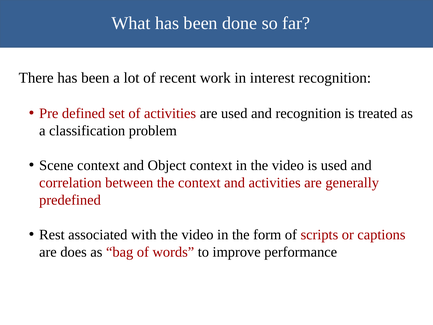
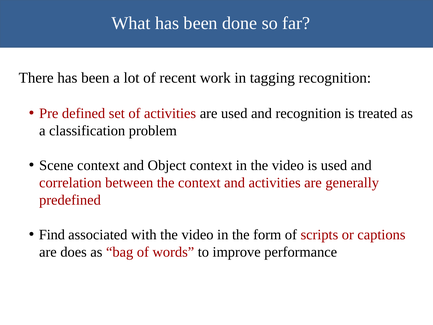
interest: interest -> tagging (272, 78)
Rest: Rest -> Find (52, 235)
